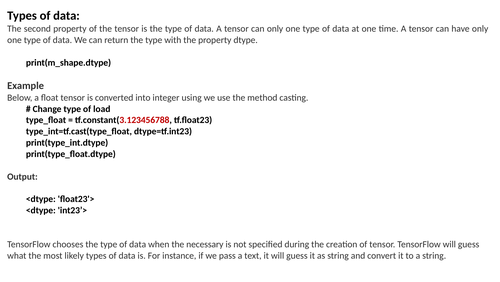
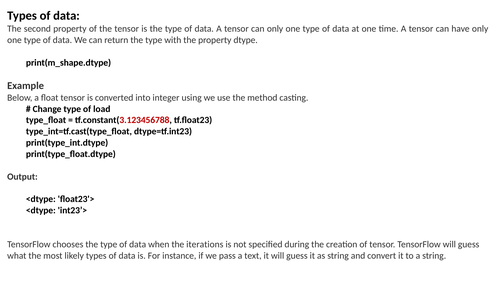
necessary: necessary -> iterations (205, 244)
